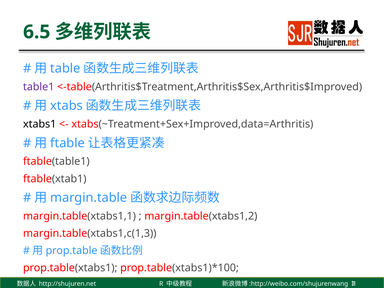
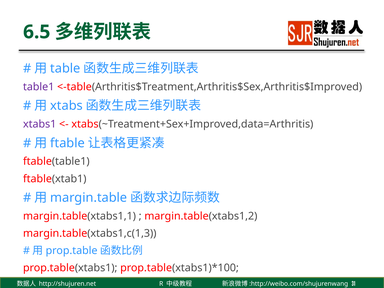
xtabs1 colour: black -> purple (40, 124)
